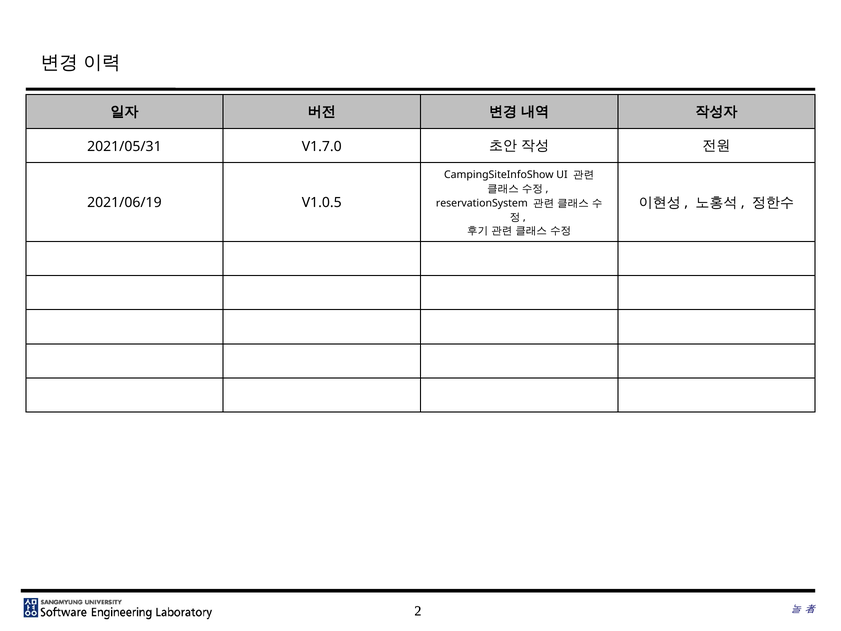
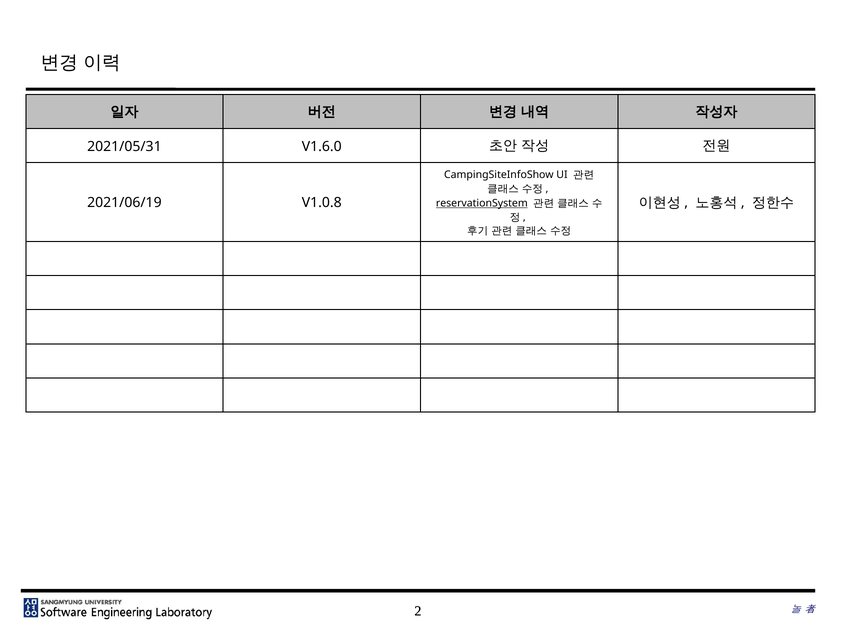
V1.7.0: V1.7.0 -> V1.6.0 (322, 146)
V1.0.5: V1.0.5 -> V1.0.8 (322, 203)
reservationSystem underline: none -> present (482, 203)
